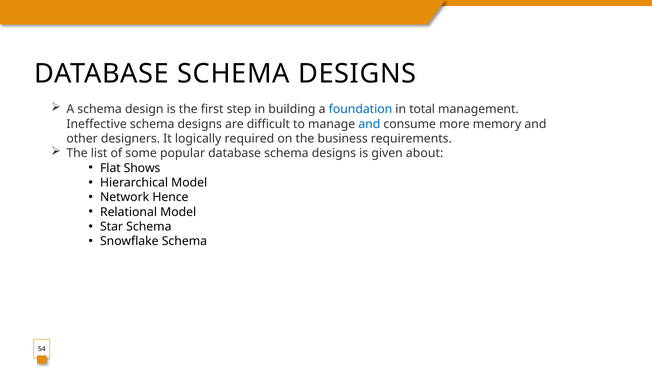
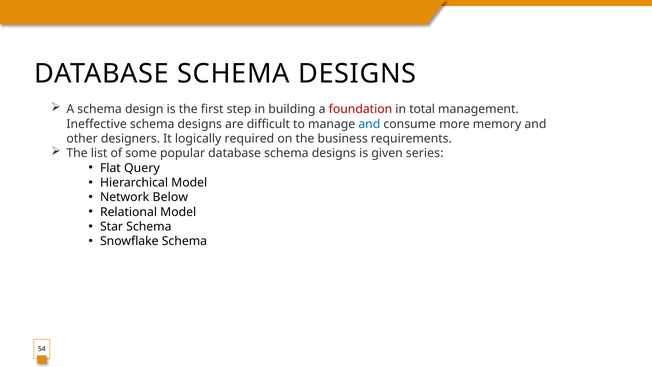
foundation colour: blue -> red (360, 109)
about: about -> series (425, 153)
Shows: Shows -> Query (142, 168)
Hence: Hence -> Below (170, 197)
